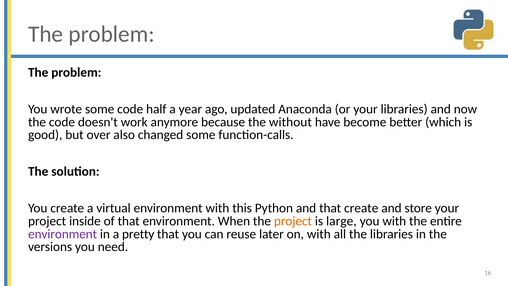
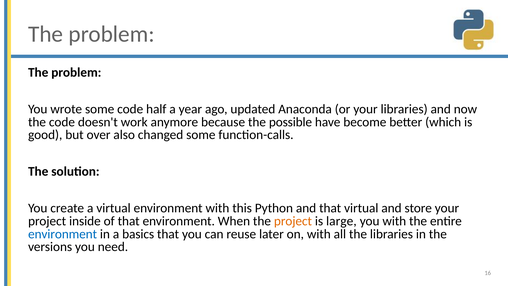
without: without -> possible (291, 122)
that create: create -> virtual (361, 208)
environment colour: purple -> blue (63, 234)
pretty: pretty -> basics (138, 234)
